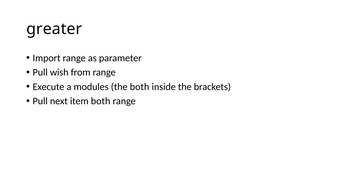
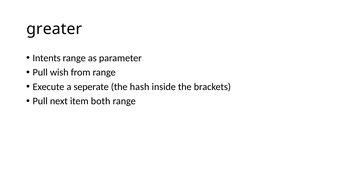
Import: Import -> Intents (47, 58)
modules: modules -> seperate (91, 87)
the both: both -> hash (140, 87)
